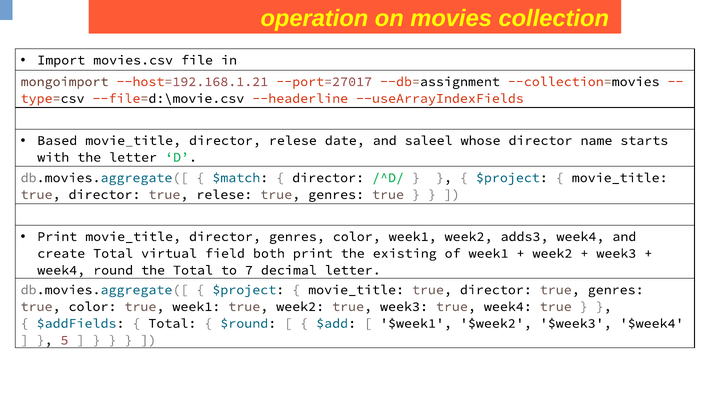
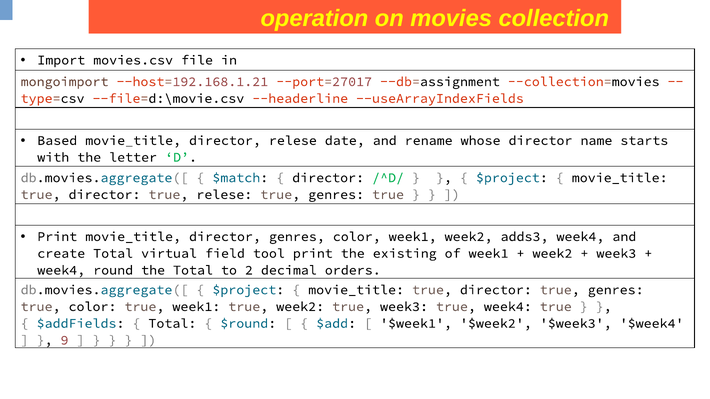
saleel: saleel -> rename (429, 141)
both: both -> tool (269, 254)
7: 7 -> 2 (249, 270)
decimal letter: letter -> orders (353, 270)
5: 5 -> 9 (65, 340)
